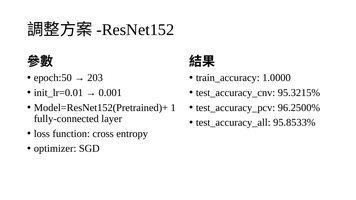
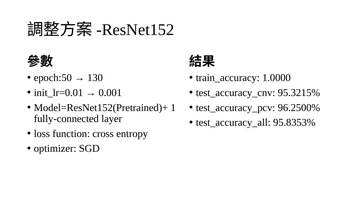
203: 203 -> 130 (95, 78)
95.8533%: 95.8533% -> 95.8353% (294, 123)
